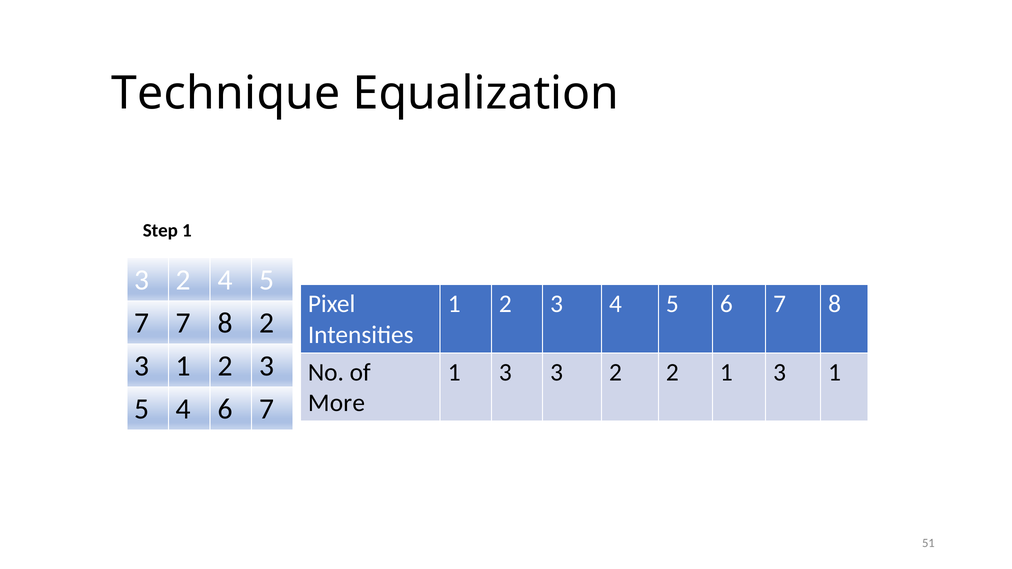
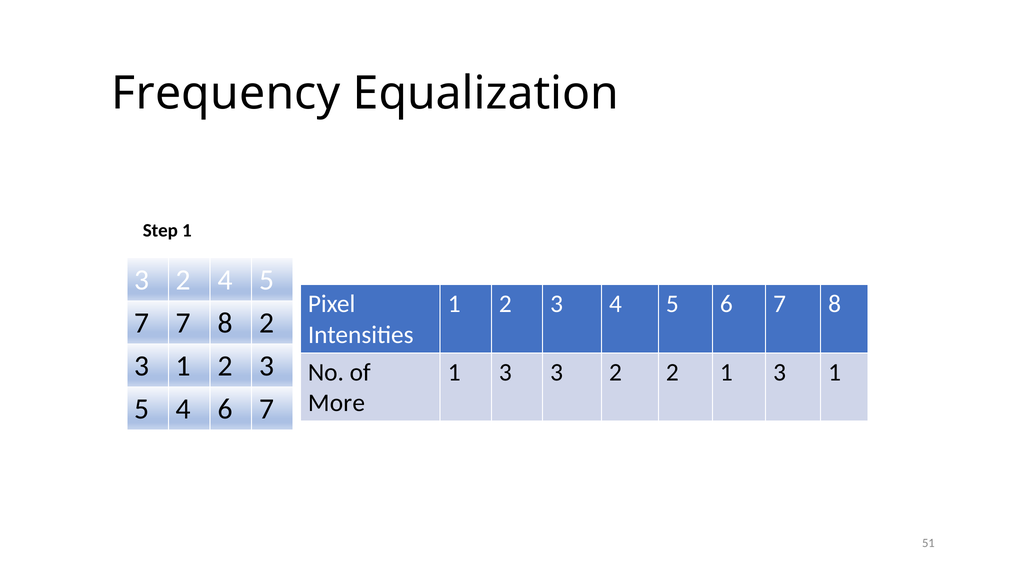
Technique: Technique -> Frequency (226, 93)
